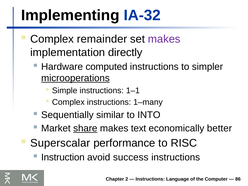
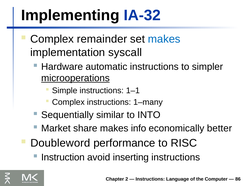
makes colour: purple -> blue (164, 39)
directly: directly -> syscall (125, 52)
computed: computed -> automatic (106, 67)
share underline: present -> none (85, 128)
text: text -> info (139, 128)
Superscalar: Superscalar -> Doubleword (60, 143)
success: success -> inserting (131, 157)
